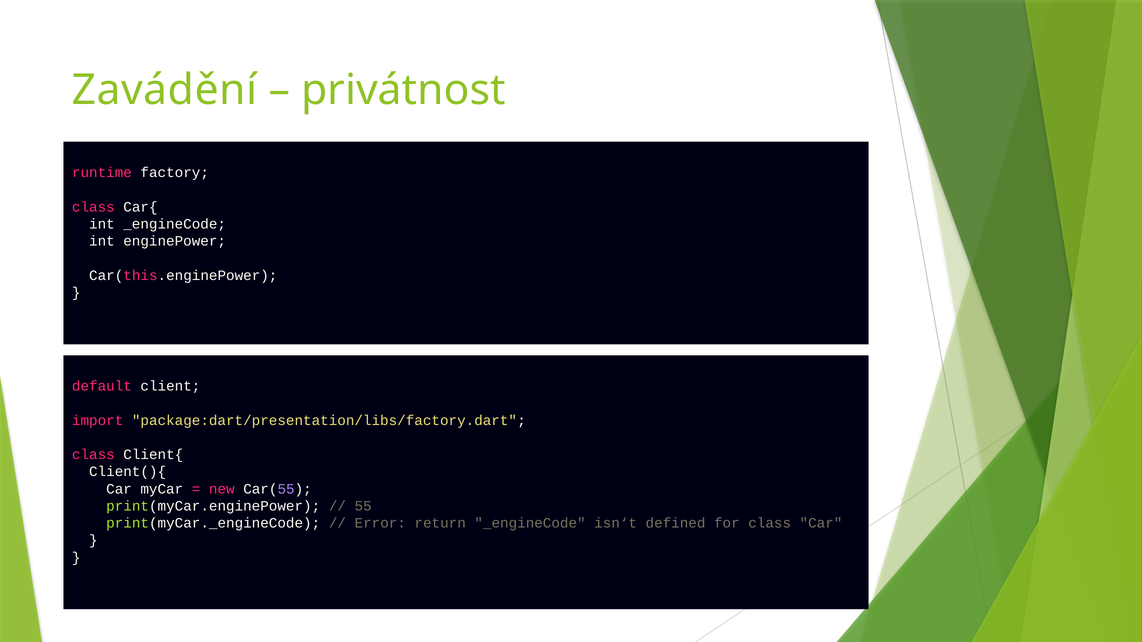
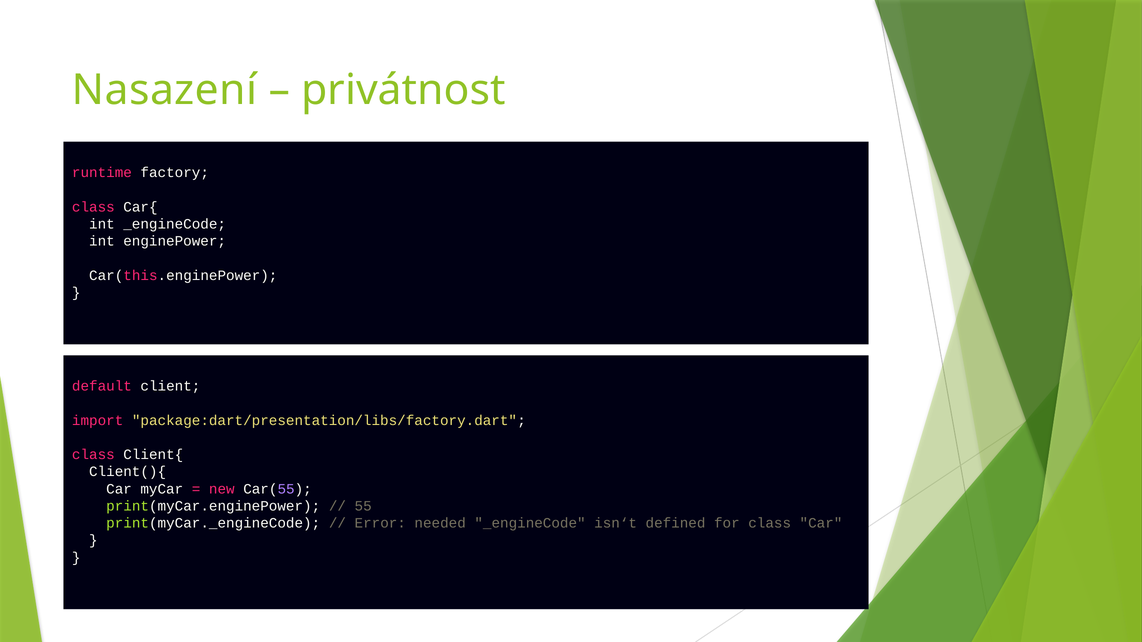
Zavádění: Zavádění -> Nasazení (165, 90)
return: return -> needed (440, 523)
